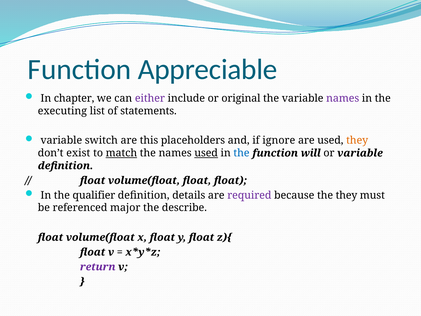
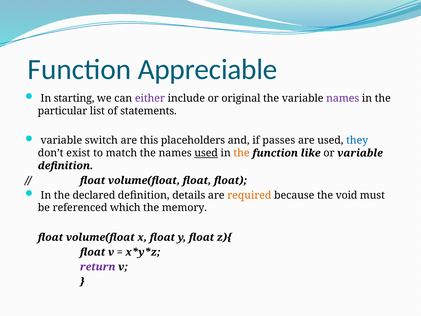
chapter: chapter -> starting (74, 98)
executing: executing -> particular (62, 111)
ignore: ignore -> passes (279, 140)
they colour: orange -> blue (357, 140)
match underline: present -> none (121, 153)
the colour: blue -> orange (241, 153)
will: will -> like (311, 153)
qualifier: qualifier -> declared (94, 195)
required colour: purple -> orange (249, 195)
the they: they -> void (347, 195)
major: major -> which (125, 208)
describe: describe -> memory (184, 208)
